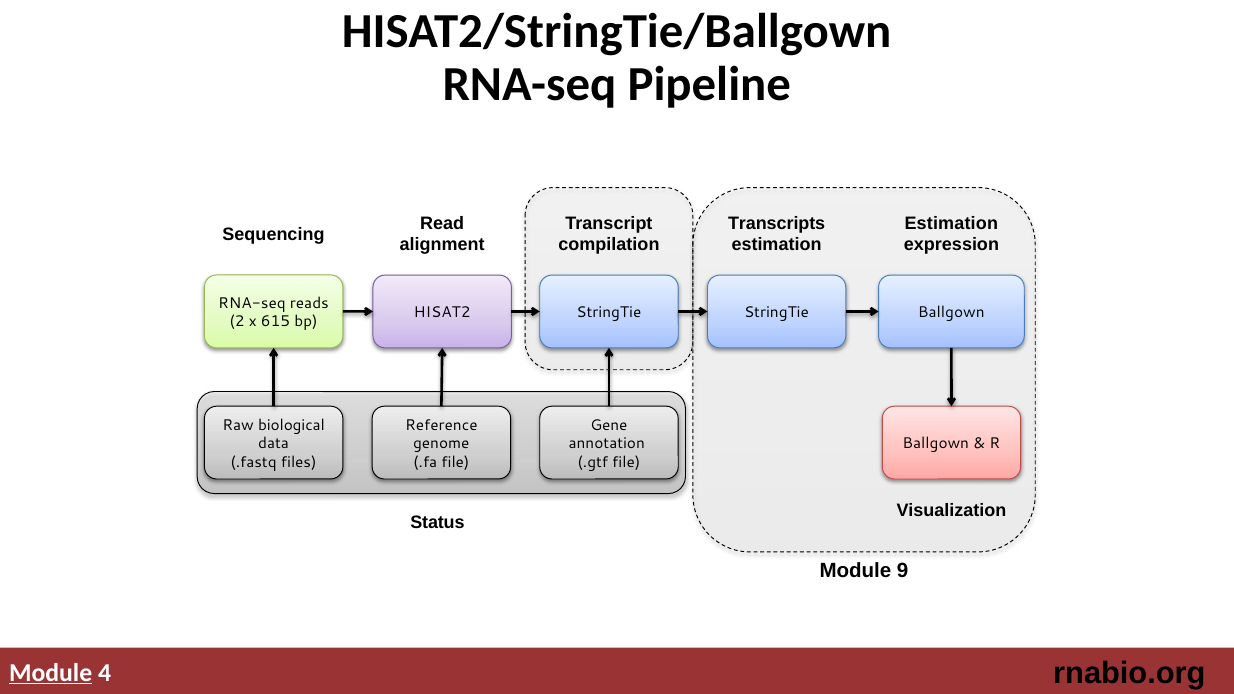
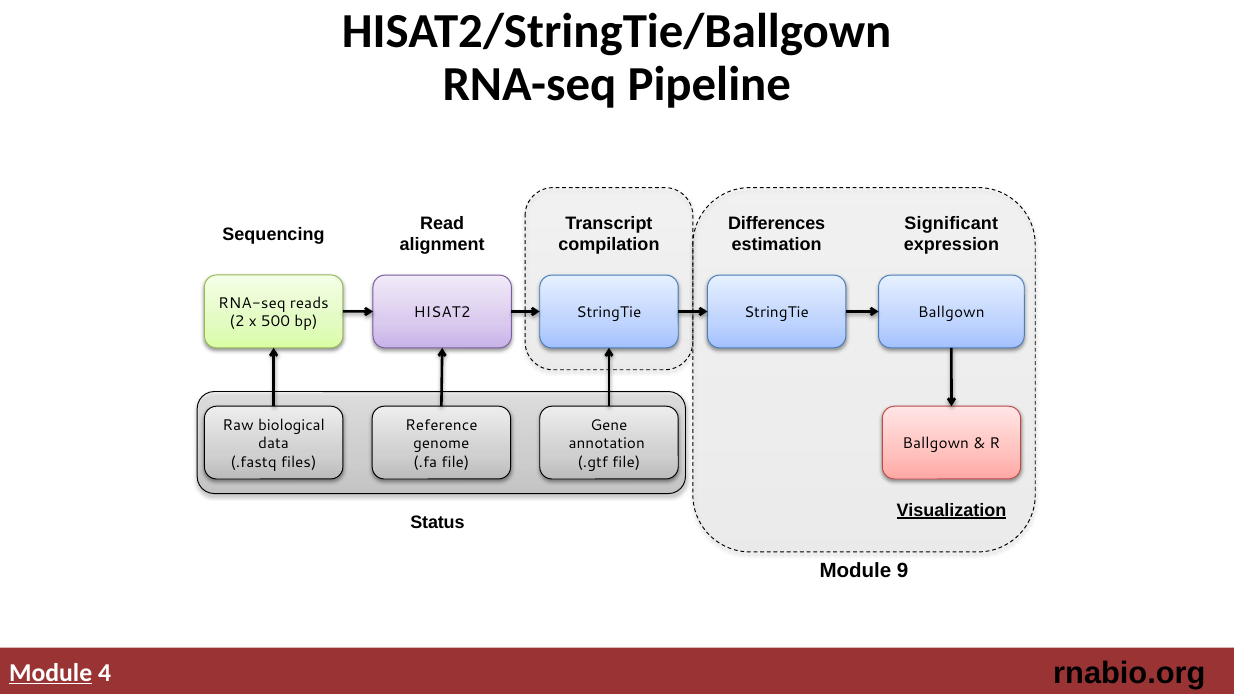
Transcripts: Transcripts -> Differences (777, 223)
Estimation: Estimation -> Significant (951, 223)
615: 615 -> 500 (276, 322)
Visualization underline: none -> present (951, 510)
